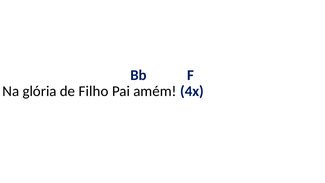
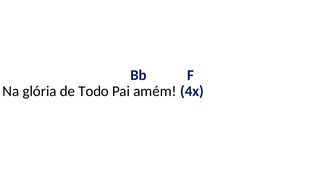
Filho: Filho -> Todo (94, 91)
